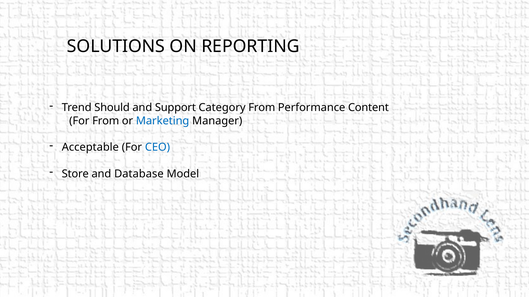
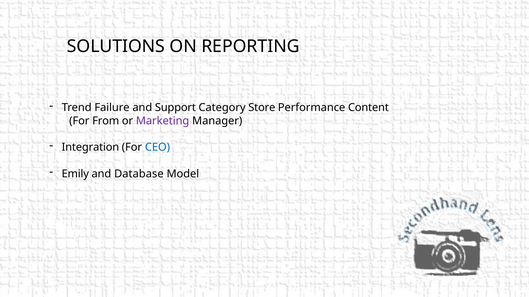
Should: Should -> Failure (112, 108)
Category From: From -> Store (262, 108)
Marketing colour: blue -> purple (163, 121)
Acceptable: Acceptable -> Integration (90, 148)
Store: Store -> Emily (75, 174)
